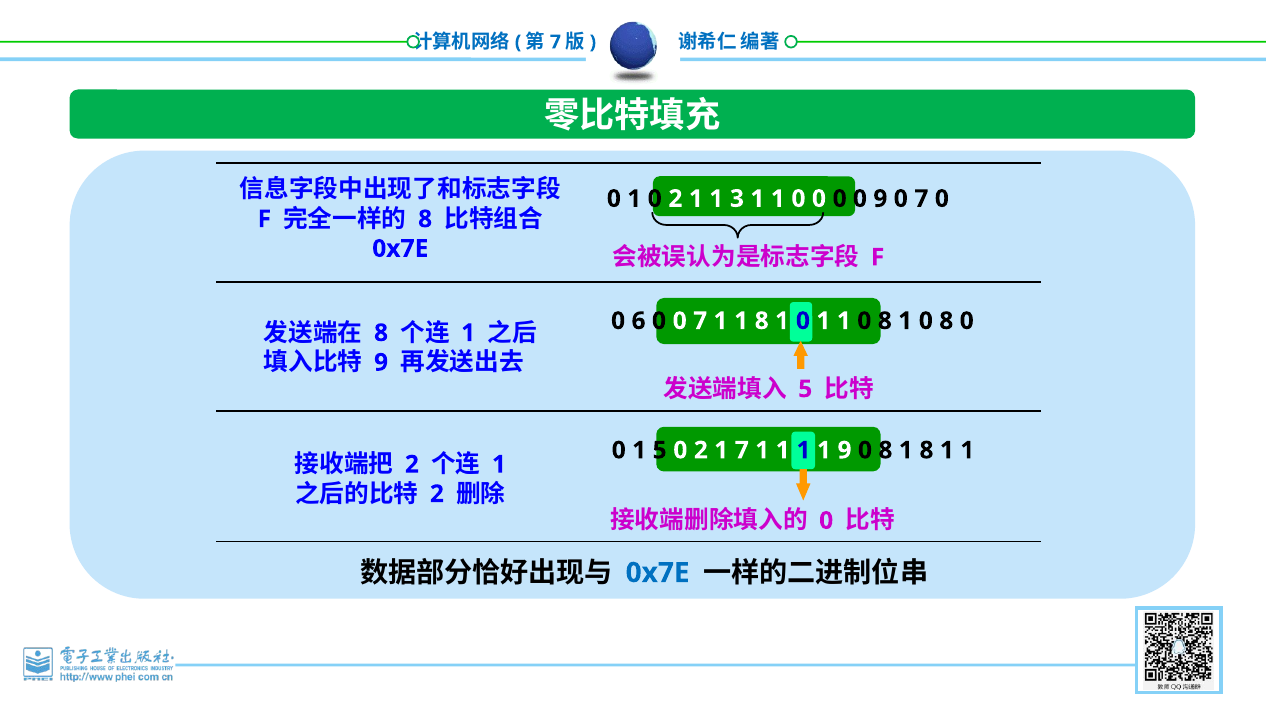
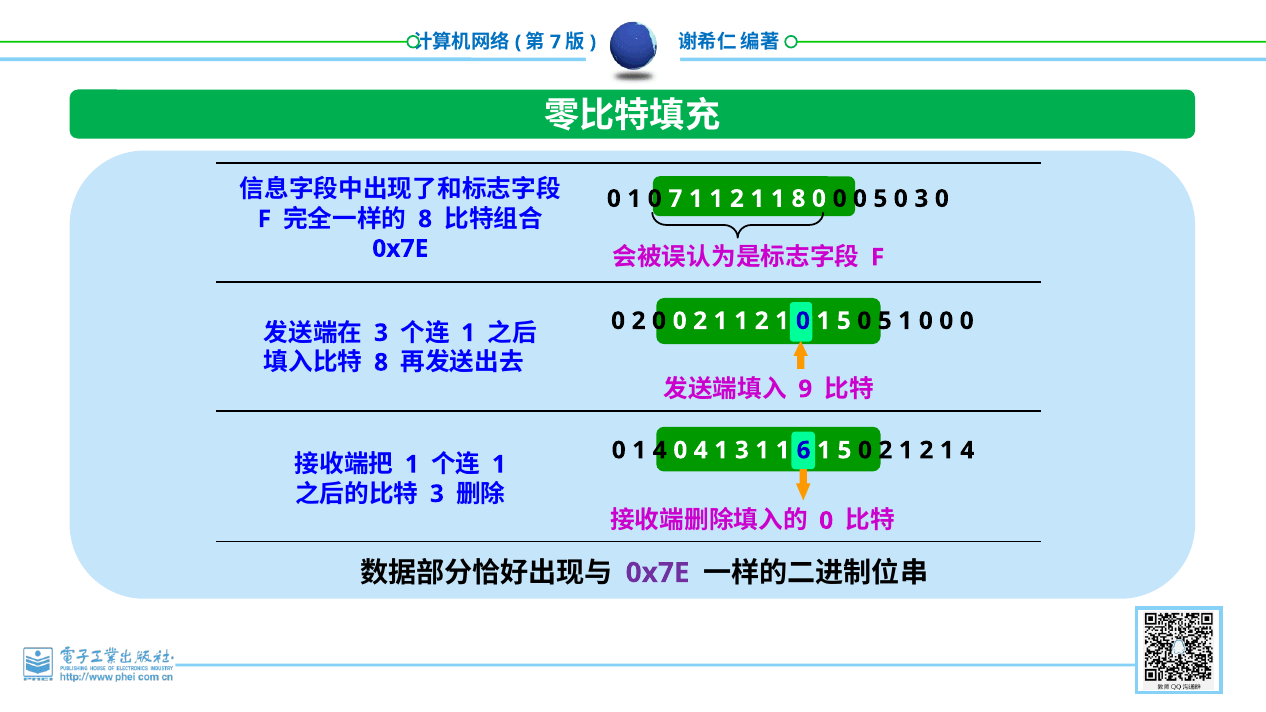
1 0 2: 2 -> 7 (675, 199)
3: 3 -> 2 (737, 199)
0: 0 -> 8 (798, 199)
0 0 9: 9 -> 5 (880, 199)
7: 7 -> 3 (921, 199)
6: 6 -> 2 (639, 321)
0 0 7: 7 -> 2 (700, 321)
8: 8 -> 2 (762, 321)
0 1 1: 1 -> 5 (844, 321)
8: 8 -> 5 (885, 321)
8: 8 -> 0 (946, 321)
8: 8 -> 3 (381, 333)
9: 9 -> 8 (381, 363)
5: 5 -> 9 (805, 389)
0 1 5: 5 -> 4 (660, 450)
2: 2 -> 4 (701, 450)
1 7: 7 -> 3 (742, 450)
1: 1 -> 6 (804, 450)
9: 9 -> 5 (845, 450)
8: 8 -> 2 (885, 450)
8: 8 -> 2 (926, 450)
1: 1 -> 4 (967, 450)
2: 2 -> 1 (412, 464)
2: 2 -> 3 (437, 494)
0x7E colour: blue -> purple (658, 573)
